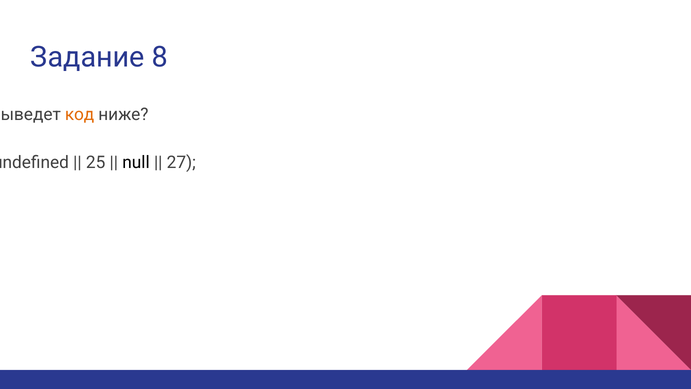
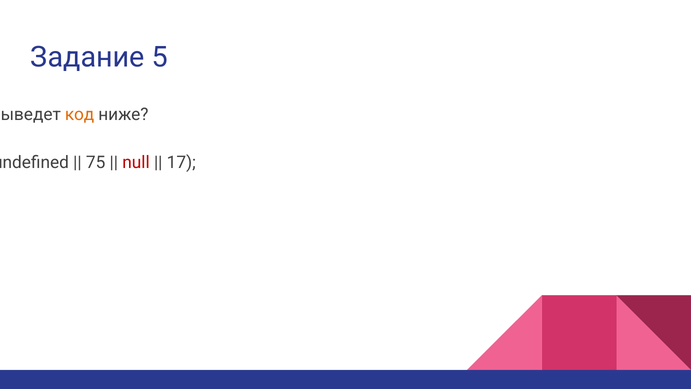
8: 8 -> 5 (160, 57)
25: 25 -> 75 (96, 162)
null colour: black -> red (136, 162)
27: 27 -> 17 (181, 162)
